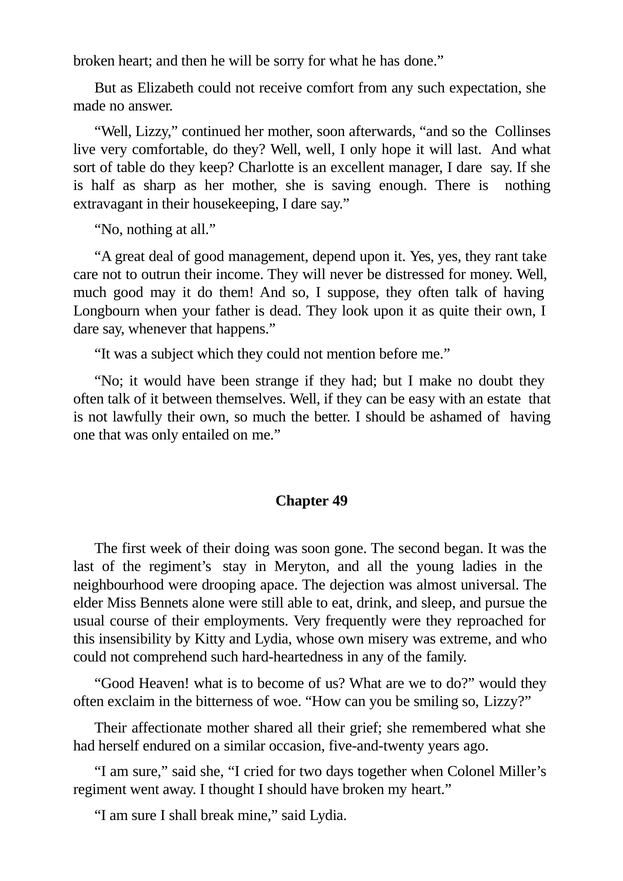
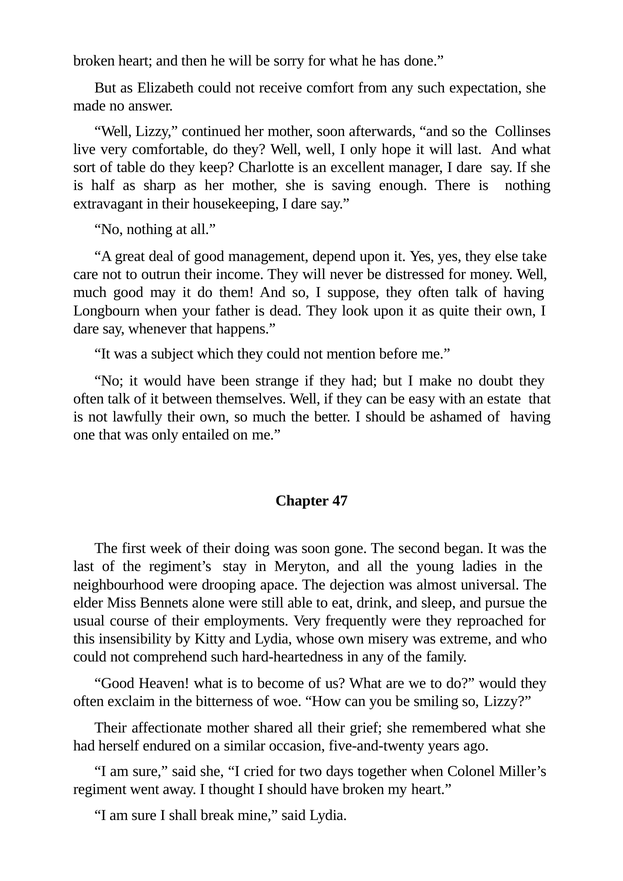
rant: rant -> else (507, 256)
49: 49 -> 47 (340, 501)
